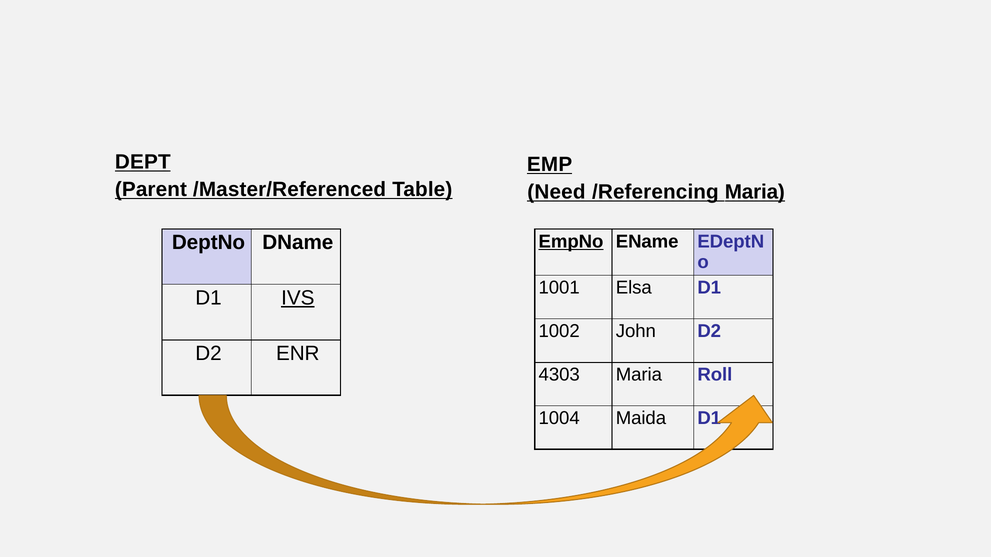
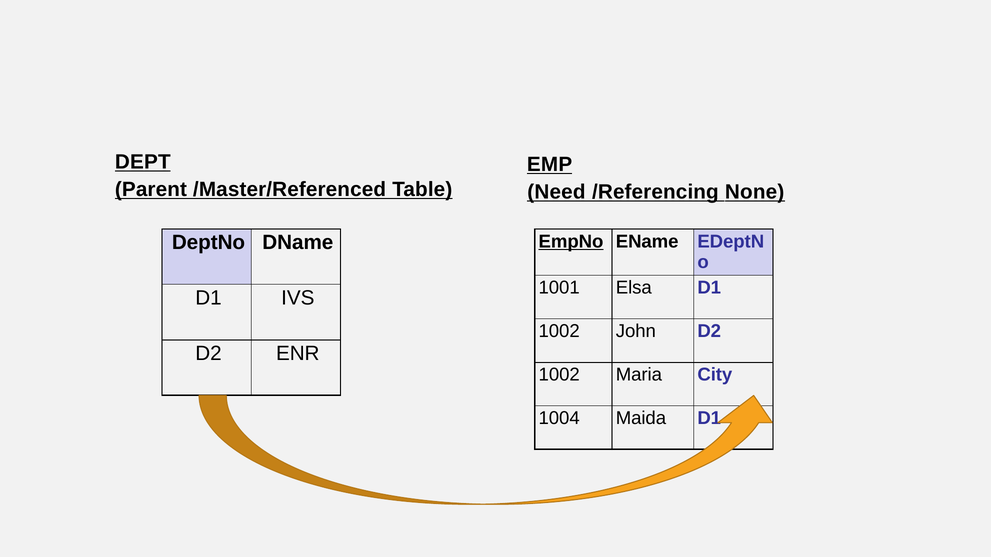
/Referencing Maria: Maria -> None (755, 192)
IVS underline: present -> none (298, 298)
4303: 4303 -> 1002 (559, 375)
Roll: Roll -> City (715, 375)
